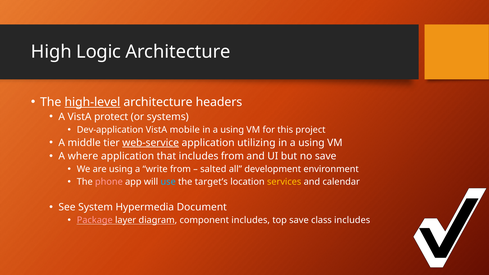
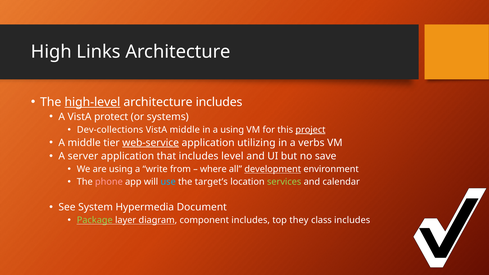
Logic: Logic -> Links (99, 52)
architecture headers: headers -> includes (219, 102)
Dev-application: Dev-application -> Dev-collections (110, 130)
VistA mobile: mobile -> middle (185, 130)
project underline: none -> present (311, 130)
using: using -> verbs (311, 143)
where: where -> server (83, 156)
includes from: from -> level (232, 156)
salted: salted -> where (213, 169)
development underline: none -> present (273, 169)
services colour: yellow -> light green (284, 182)
Package colour: pink -> light green (95, 220)
top save: save -> they (299, 220)
